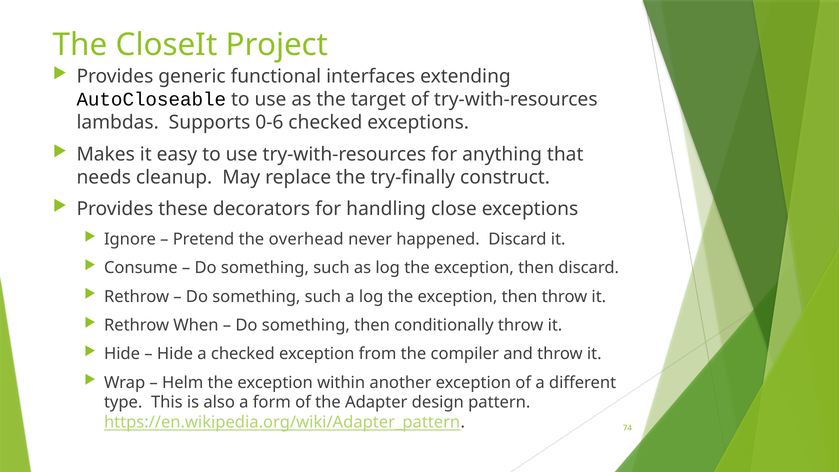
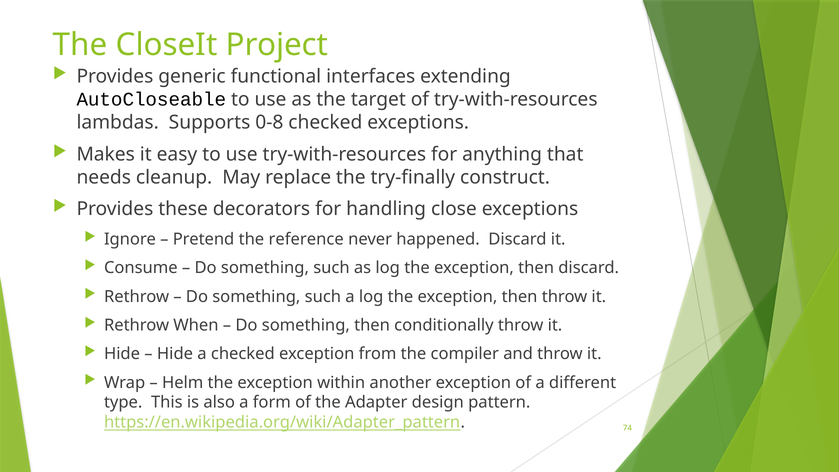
0-6: 0-6 -> 0-8 (269, 122)
overhead: overhead -> reference (306, 239)
